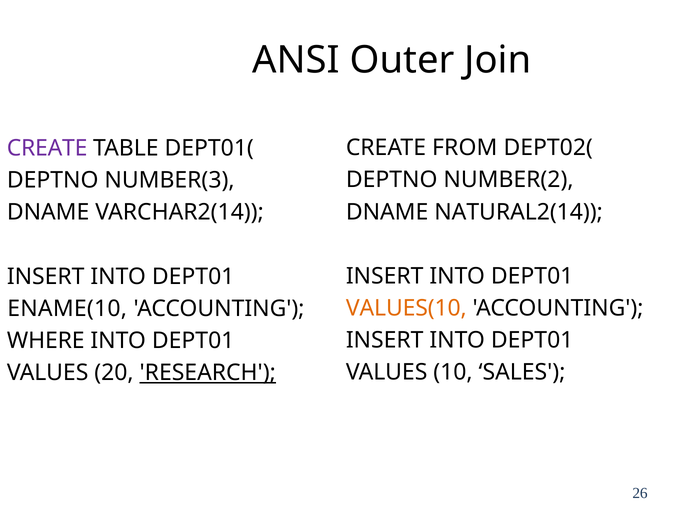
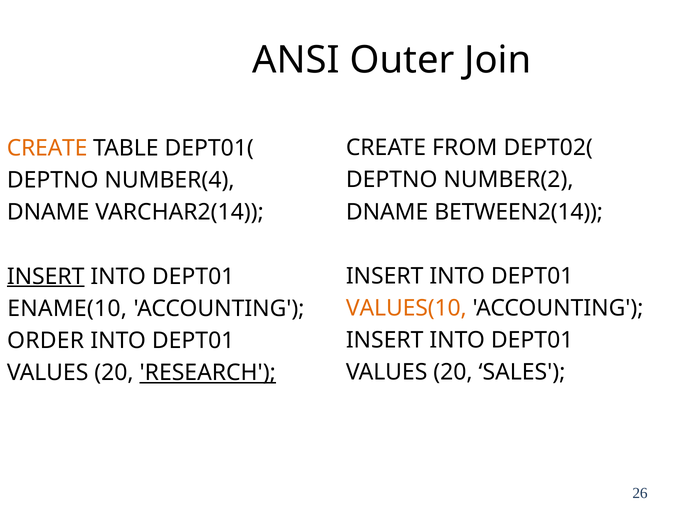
CREATE colour: purple -> orange (47, 148)
NUMBER(3: NUMBER(3 -> NUMBER(4 (169, 181)
NATURAL2(14: NATURAL2(14 -> BETWEEN2(14 (519, 212)
INSERT underline: none -> present (46, 277)
WHERE: WHERE -> ORDER (46, 341)
10: 10 -> 20 (453, 373)
